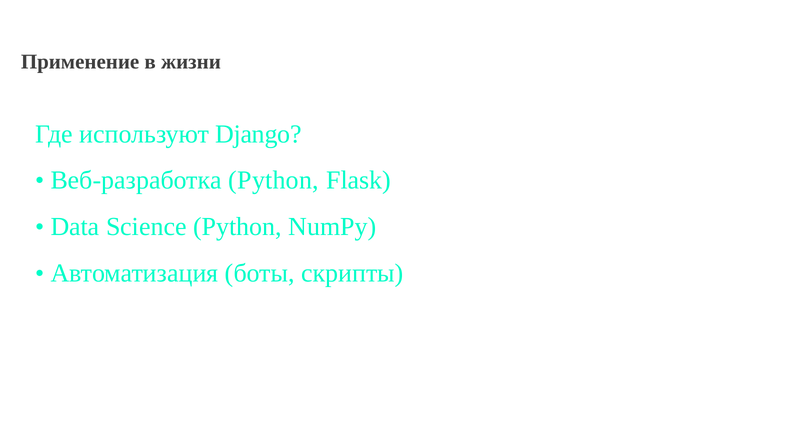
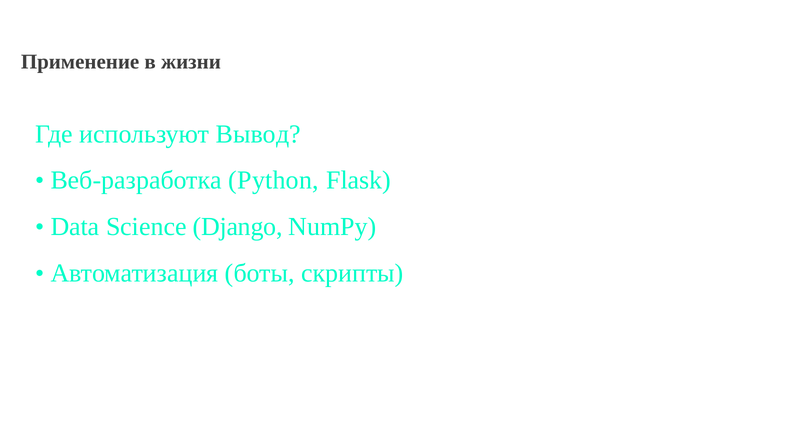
Django: Django -> Вывод (258, 134)
Science Python: Python -> Django (238, 227)
